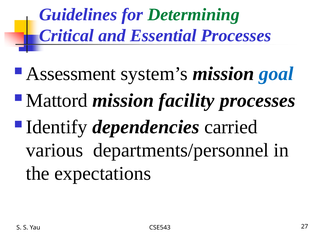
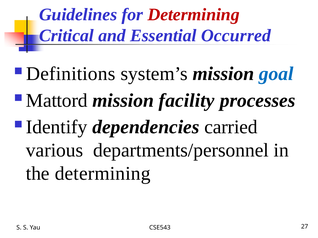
Determining colour: green -> red (194, 14)
Essential Processes: Processes -> Occurred (236, 36)
Assessment: Assessment -> Definitions (71, 74)
the expectations: expectations -> determining (103, 174)
